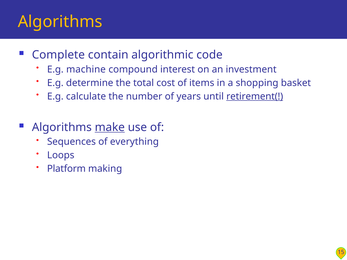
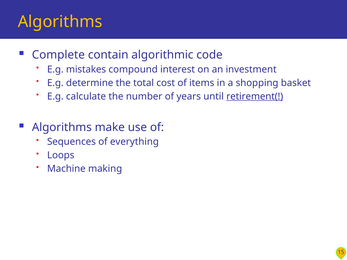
machine: machine -> mistakes (86, 69)
make underline: present -> none (110, 127)
Platform: Platform -> Machine (66, 169)
